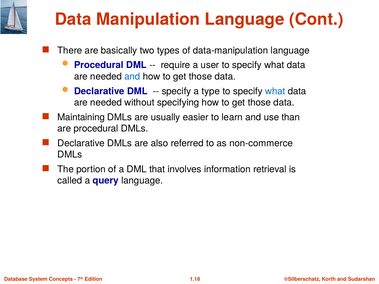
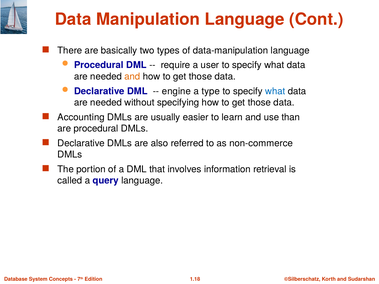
and colour: blue -> orange (132, 77)
specify: specify -> engine (176, 91)
Maintaining: Maintaining -> Accounting (81, 117)
